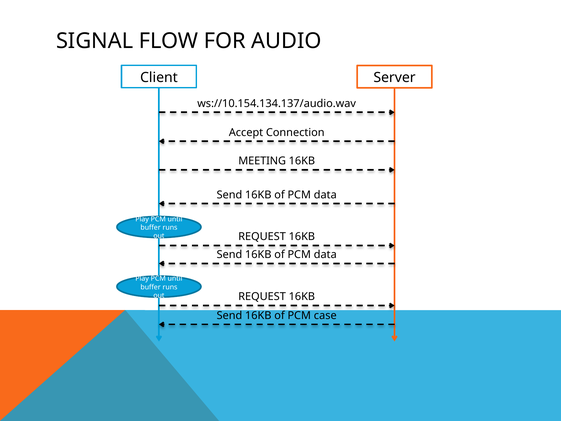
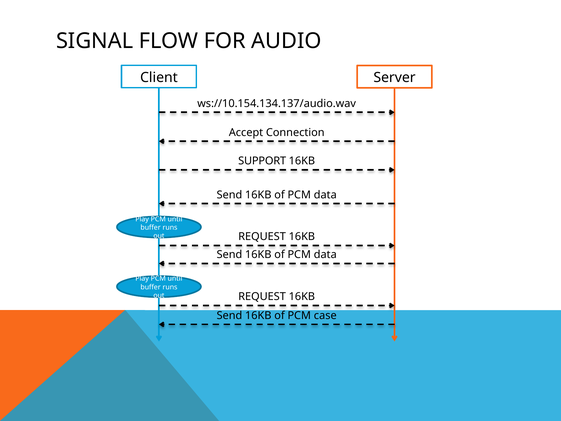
MEETING: MEETING -> SUPPORT (262, 161)
